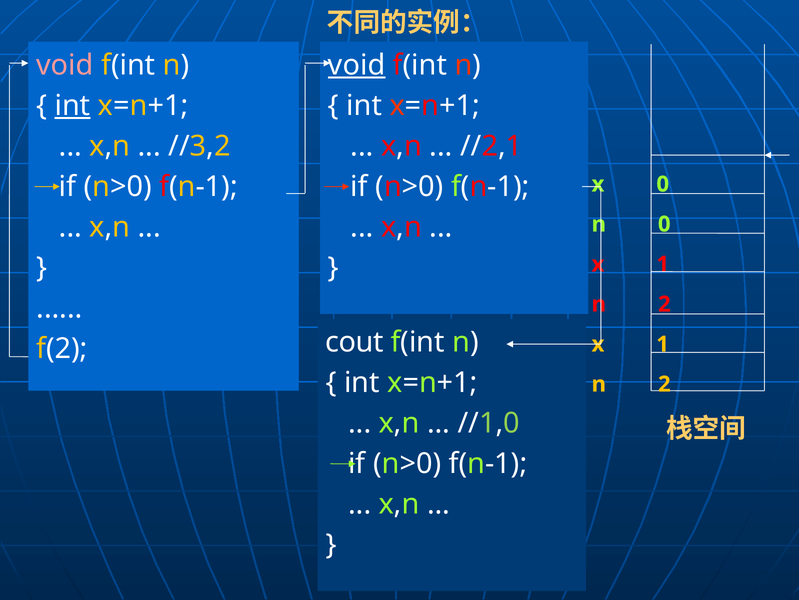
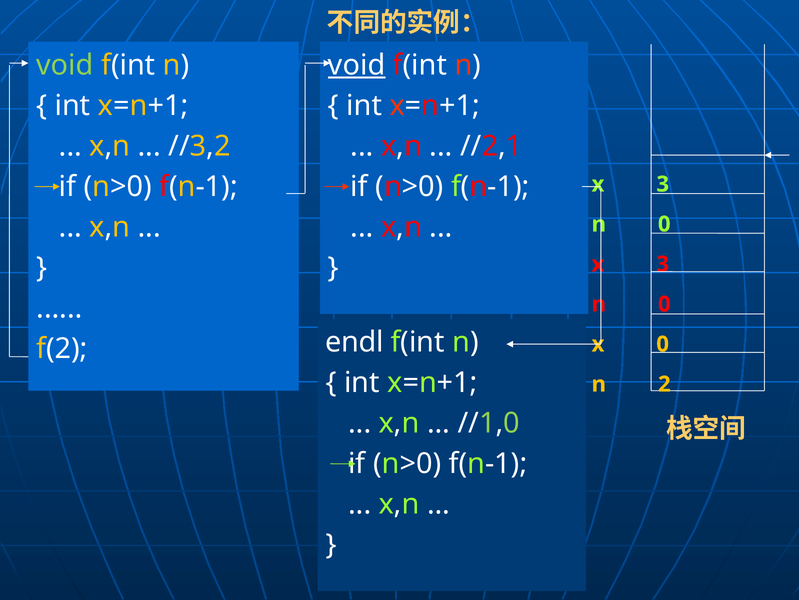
void colour: pink -> light green (65, 65)
int underline: present -> none (73, 105)
0: 0 -> 3 (663, 184)
1: 1 -> 3 (663, 264)
2: 2 -> 0 (664, 304)
cout: cout -> endl (354, 342)
1: 1 -> 0 (663, 344)
